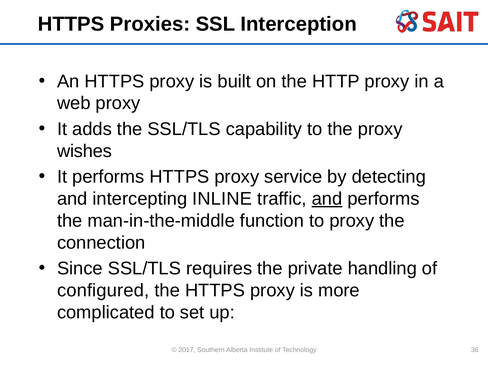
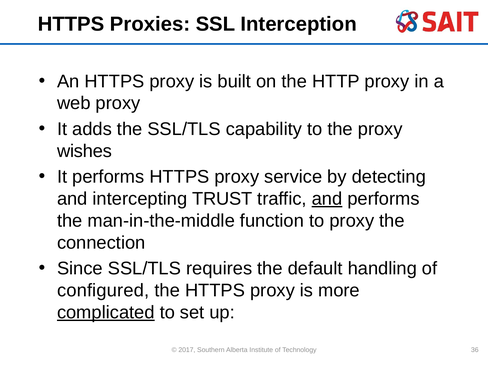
INLINE: INLINE -> TRUST (222, 199)
private: private -> default (315, 269)
complicated underline: none -> present (106, 313)
